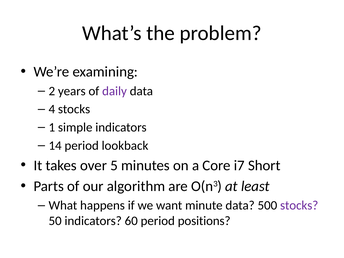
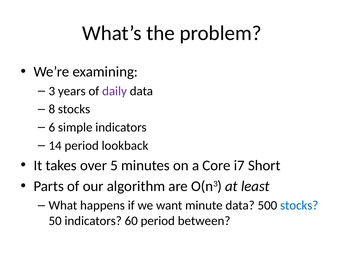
2: 2 -> 3 (52, 91)
4: 4 -> 8 (52, 109)
1: 1 -> 6 (52, 127)
stocks colour: purple -> blue (299, 205)
positions: positions -> between (204, 221)
